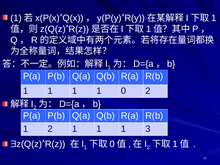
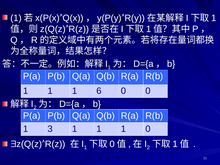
1 1 1 1: 1 -> 6 (99, 91)
0 2: 2 -> 0 (148, 91)
1 2: 2 -> 3 (50, 129)
1 3: 3 -> 0 (148, 129)
